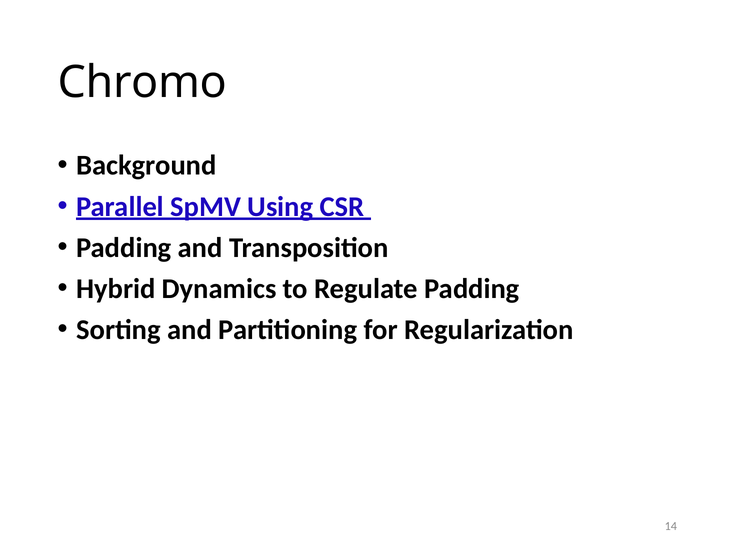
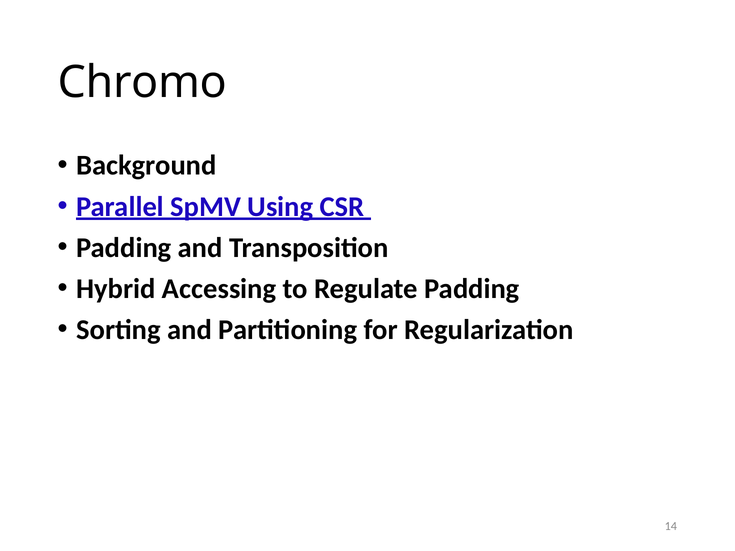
Dynamics: Dynamics -> Accessing (219, 289)
